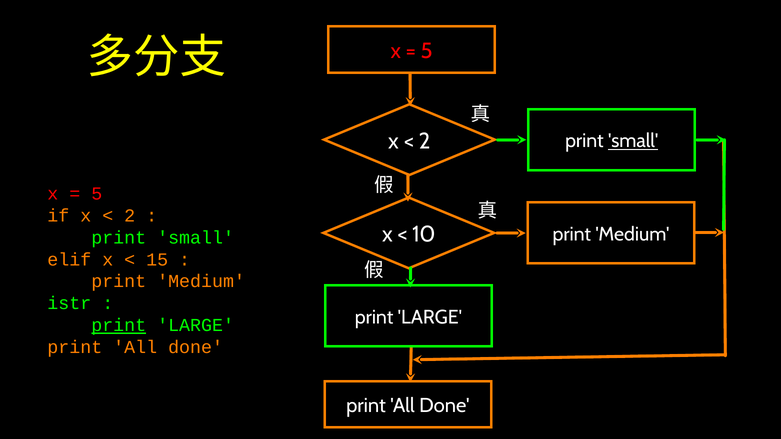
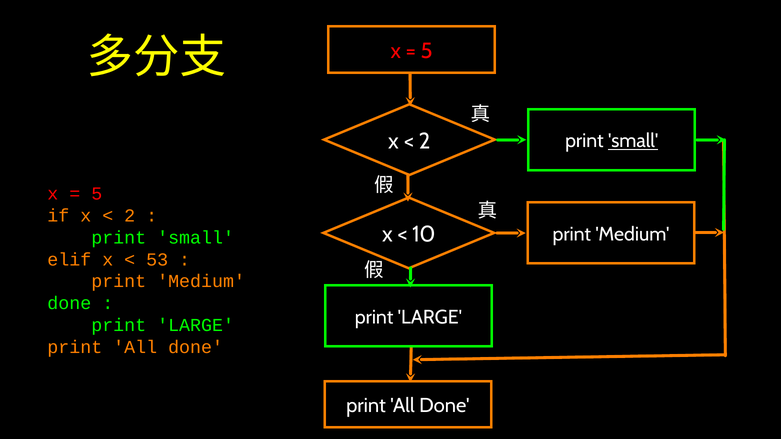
15: 15 -> 53 (157, 260)
istr: istr -> done (69, 304)
print underline: present -> none (119, 326)
